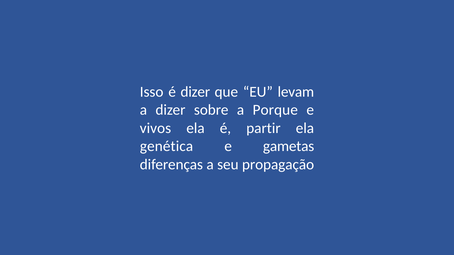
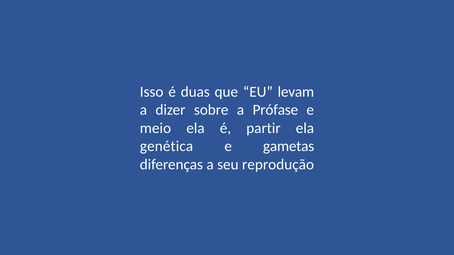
é dizer: dizer -> duas (195, 92)
Porque: Porque -> Prófase (275, 110)
vivos: vivos -> meio (155, 128)
propagação: propagação -> reprodução (278, 165)
